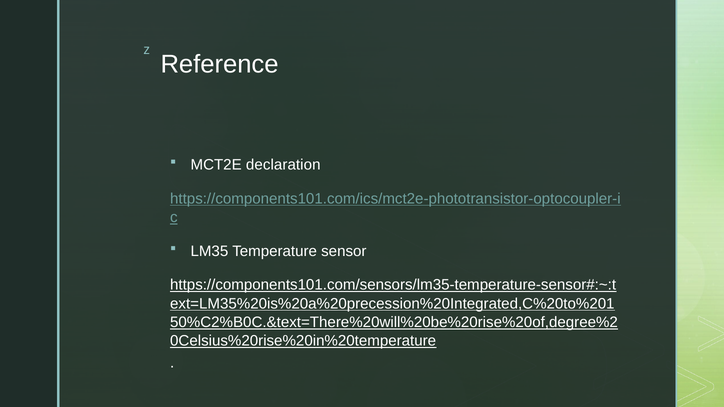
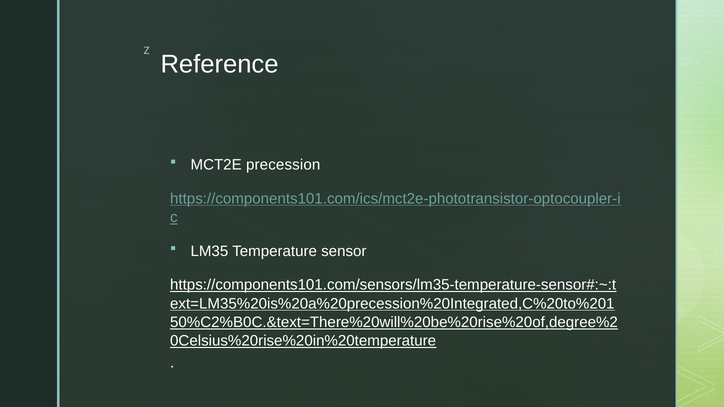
declaration: declaration -> precession (283, 165)
